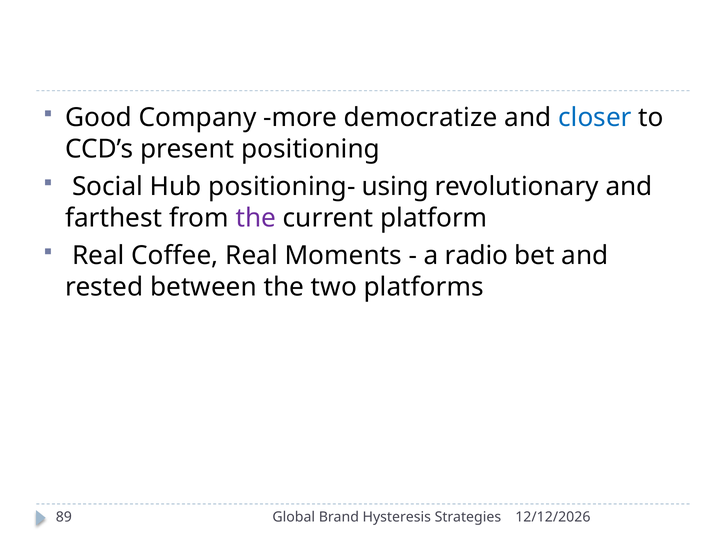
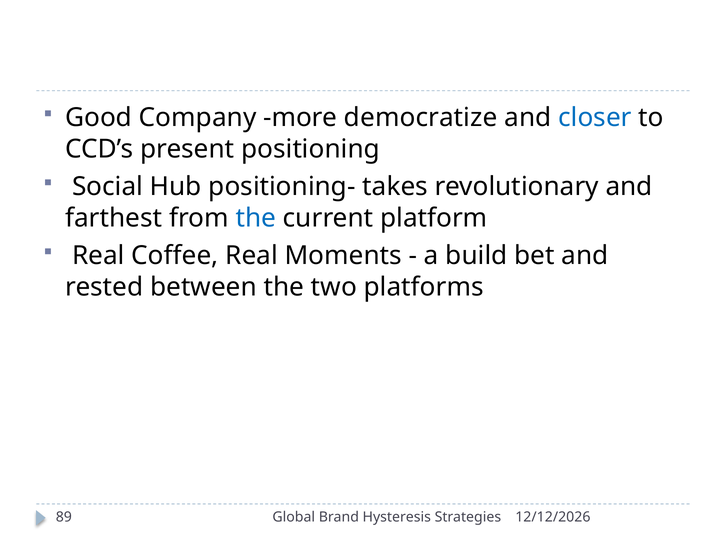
using: using -> takes (395, 187)
the colour: purple -> blue (256, 218)
radio: radio -> build (476, 256)
